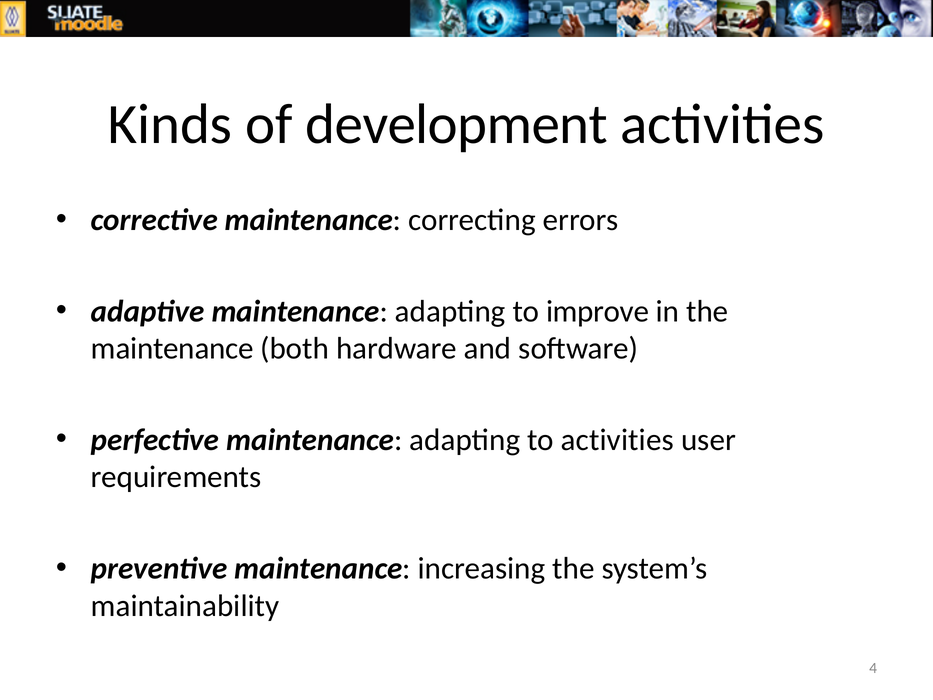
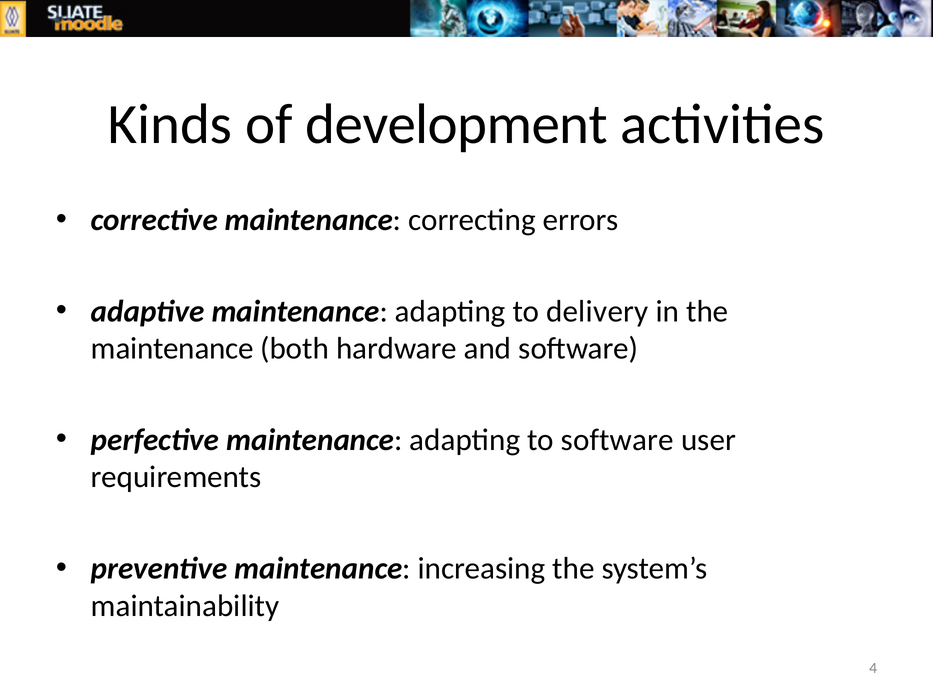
improve: improve -> delivery (597, 311)
to activities: activities -> software (617, 440)
